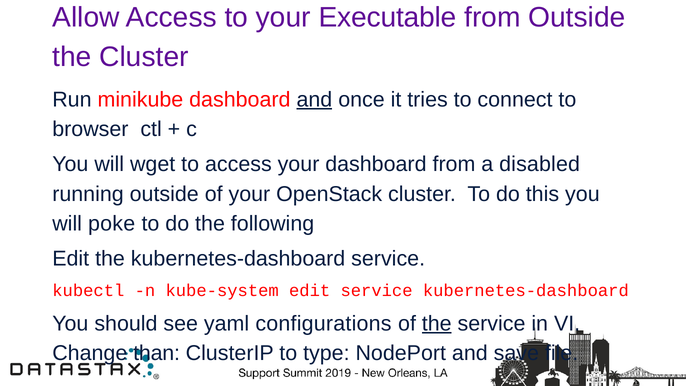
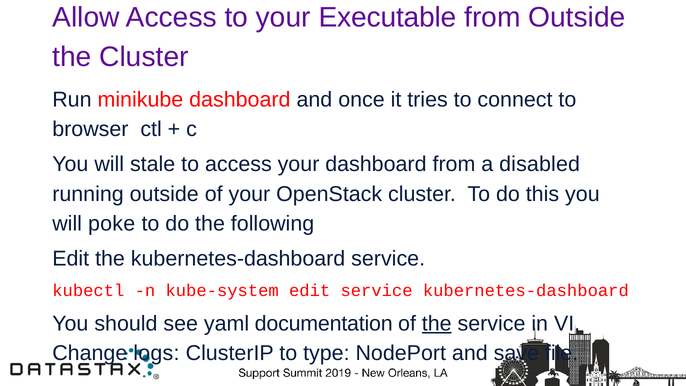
and underline: present -> none (314, 99)
wget: wget -> stale (153, 164)
configurations: configurations -> documentation (324, 323)
than: than -> logs (156, 353)
